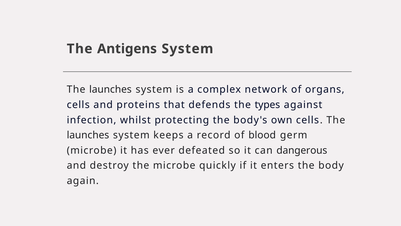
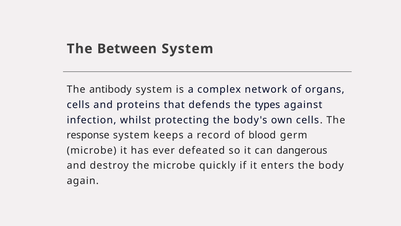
Antigens: Antigens -> Between (127, 49)
launches: launches -> antibody (110, 90)
launches: launches -> response (88, 135)
